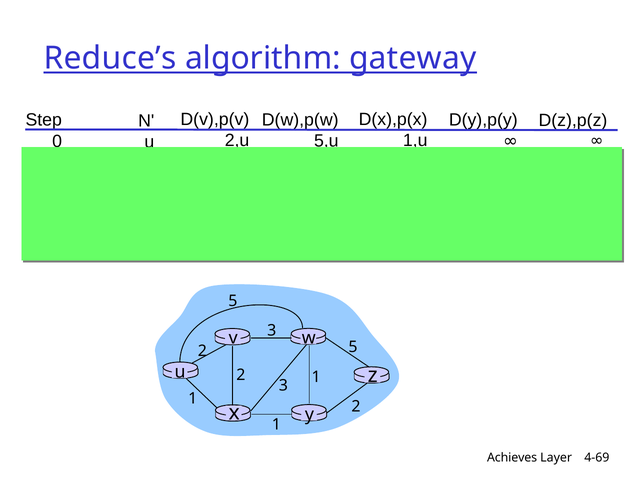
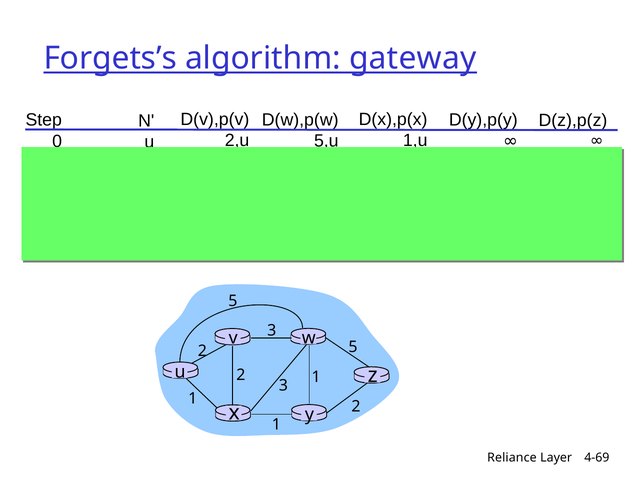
Reduce’s: Reduce’s -> Forgets’s (110, 58)
Achieves: Achieves -> Reliance (512, 457)
